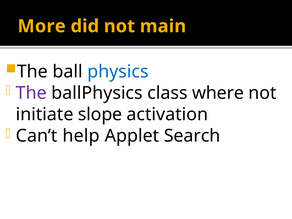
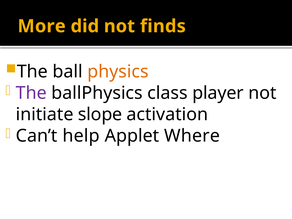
main: main -> finds (163, 26)
physics colour: blue -> orange (118, 72)
where: where -> player (218, 93)
Search: Search -> Where (192, 136)
